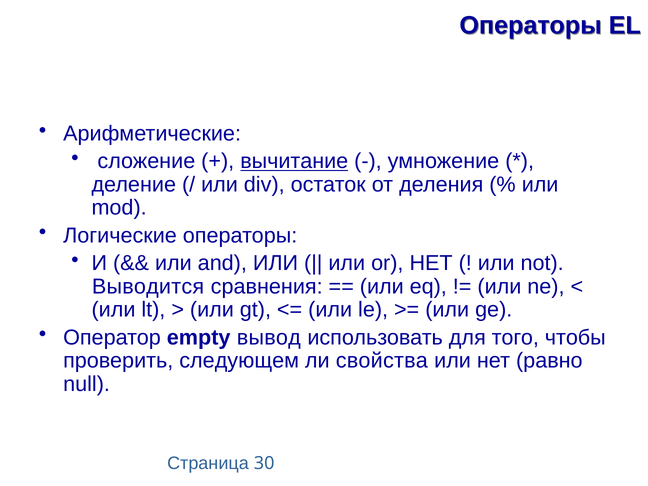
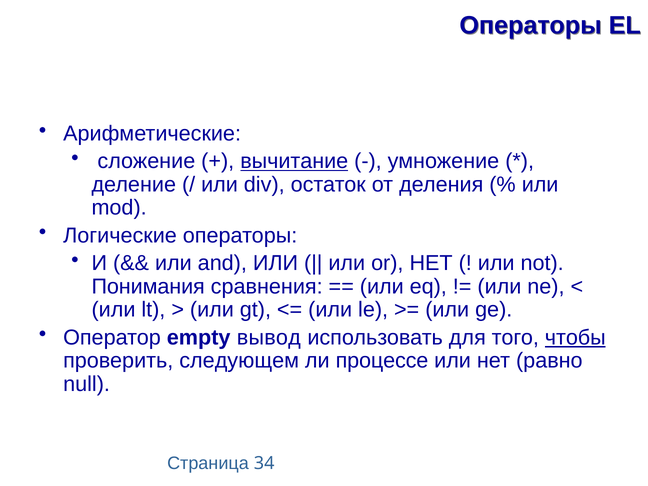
Выводится: Выводится -> Понимания (148, 286)
чтобы underline: none -> present (575, 337)
свойства: свойства -> процессе (382, 361)
30: 30 -> 34 (264, 463)
